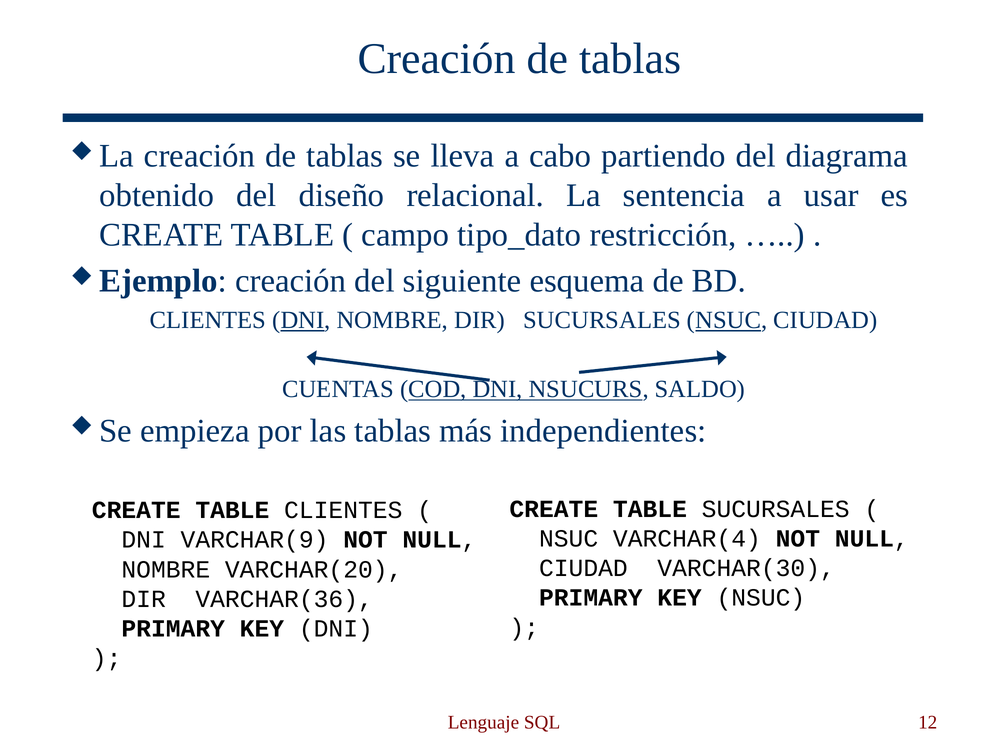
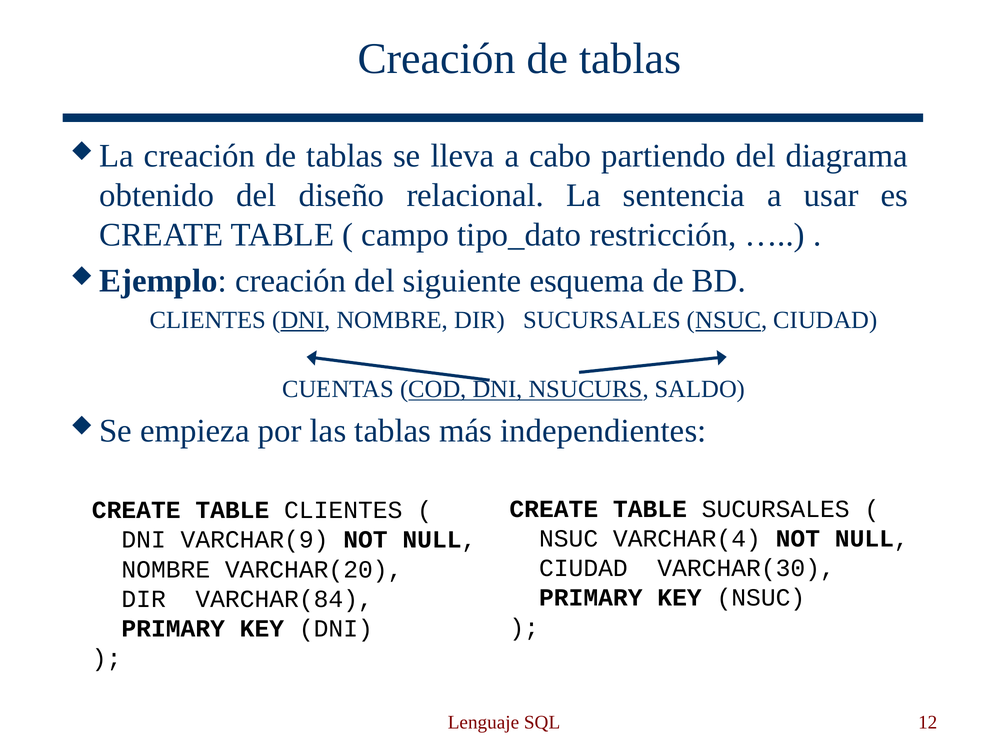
VARCHAR(36: VARCHAR(36 -> VARCHAR(84 (284, 599)
